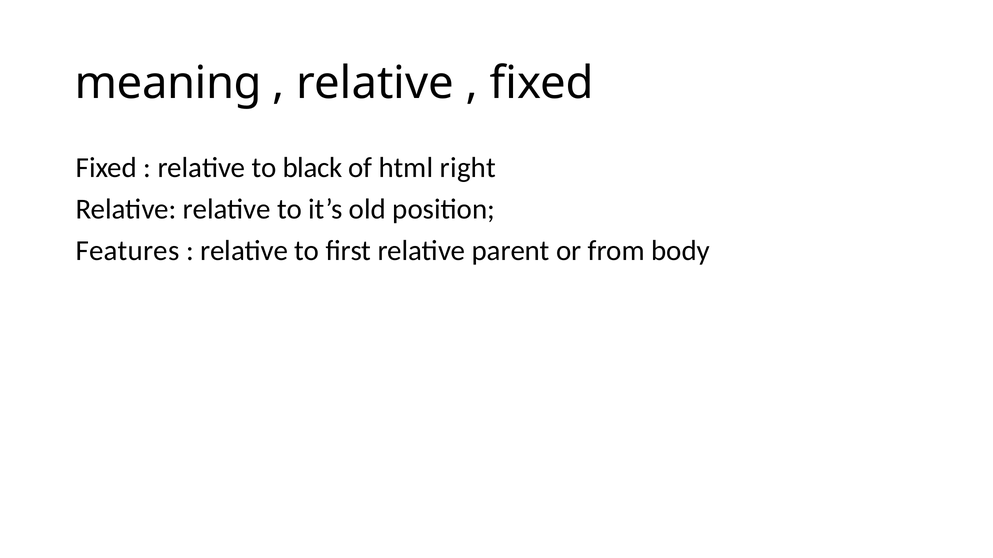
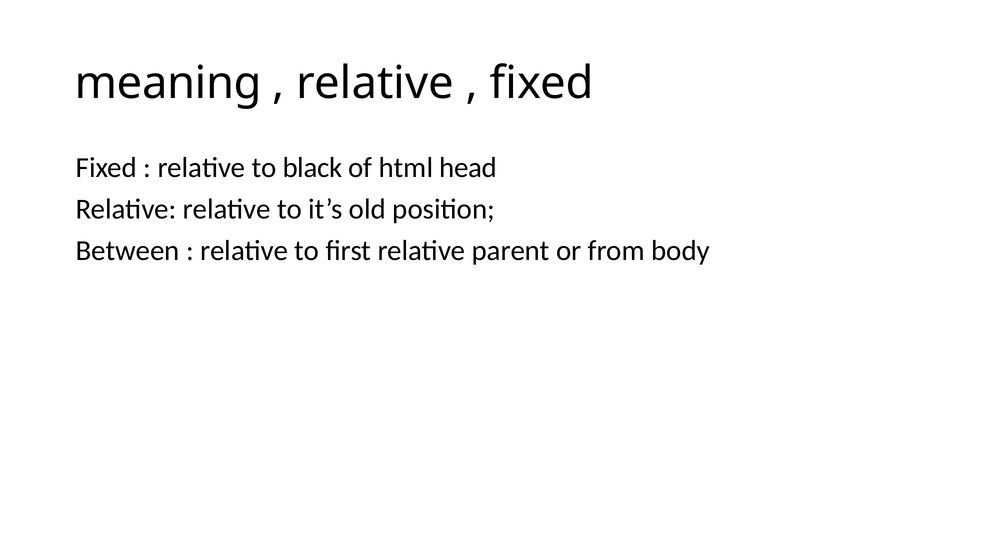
right: right -> head (468, 168)
Features: Features -> Between (128, 251)
